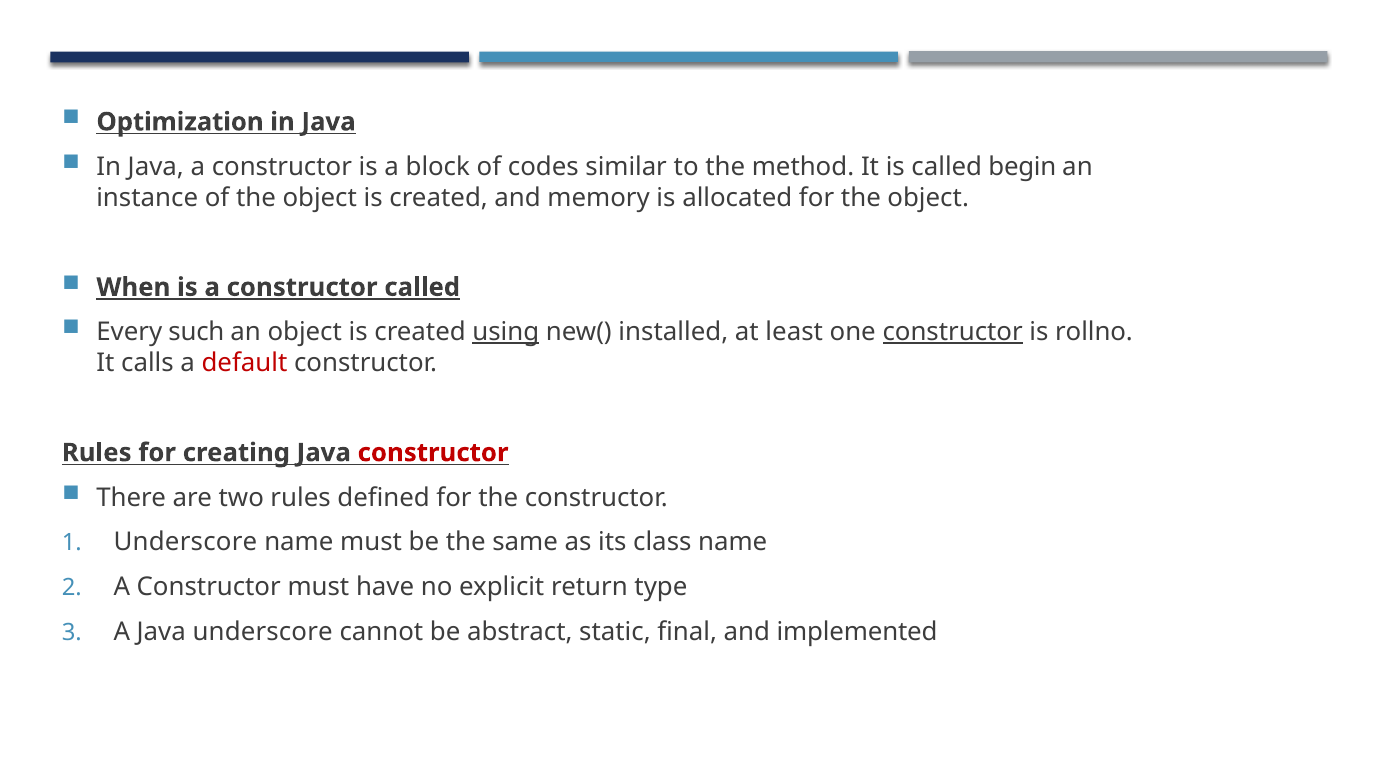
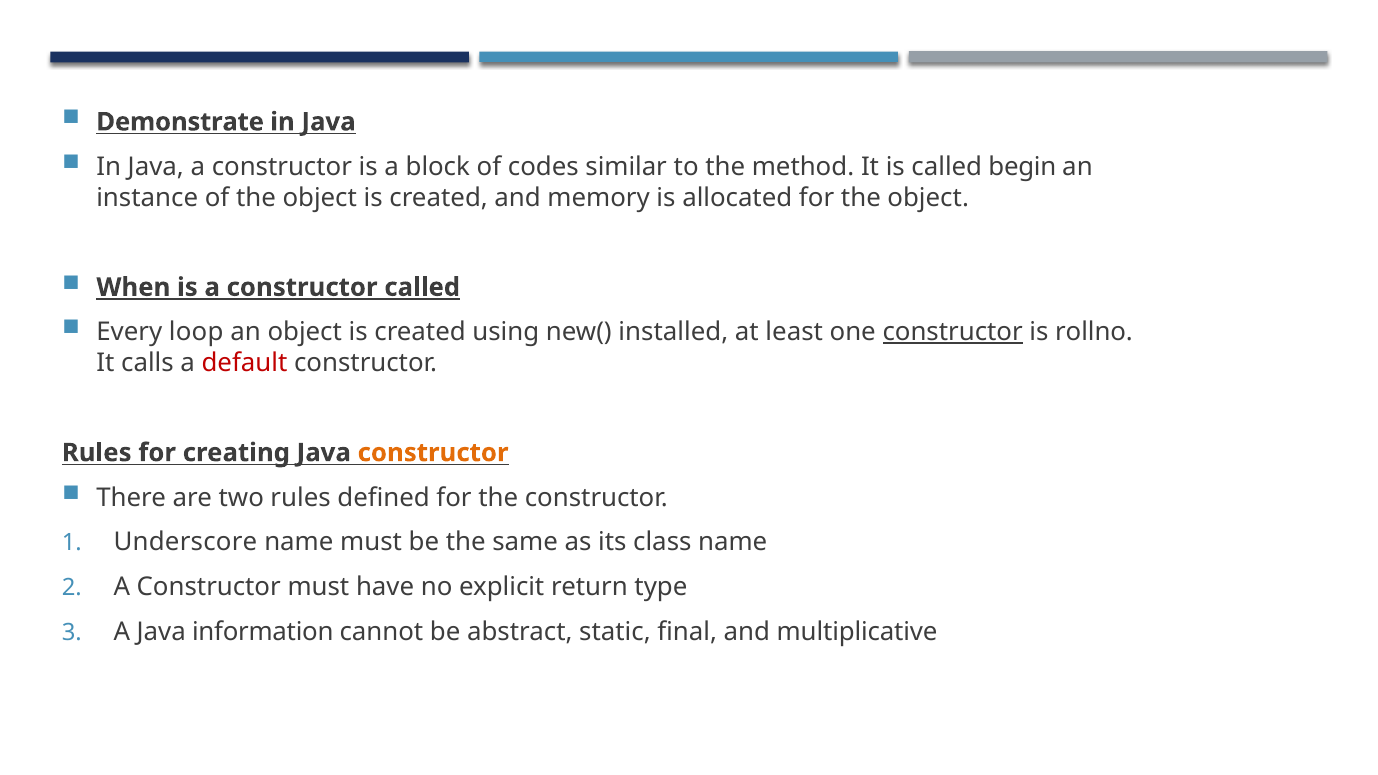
Optimization: Optimization -> Demonstrate (180, 122)
such: such -> loop (196, 332)
using underline: present -> none (506, 332)
constructor colour: red -> orange (433, 453)
Java underscore: underscore -> information (263, 632)
implemented: implemented -> multiplicative (857, 632)
